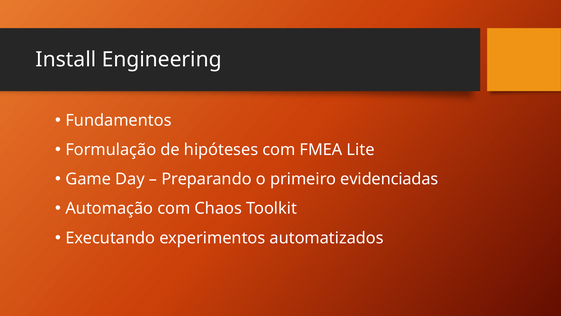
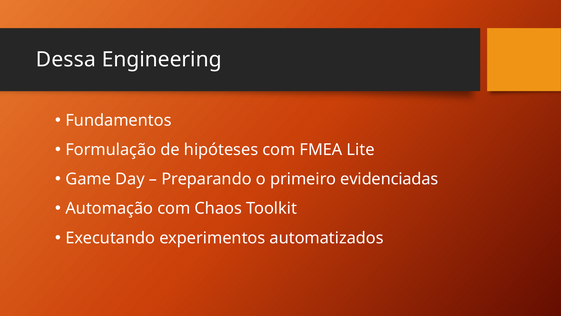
Install: Install -> Dessa (66, 59)
